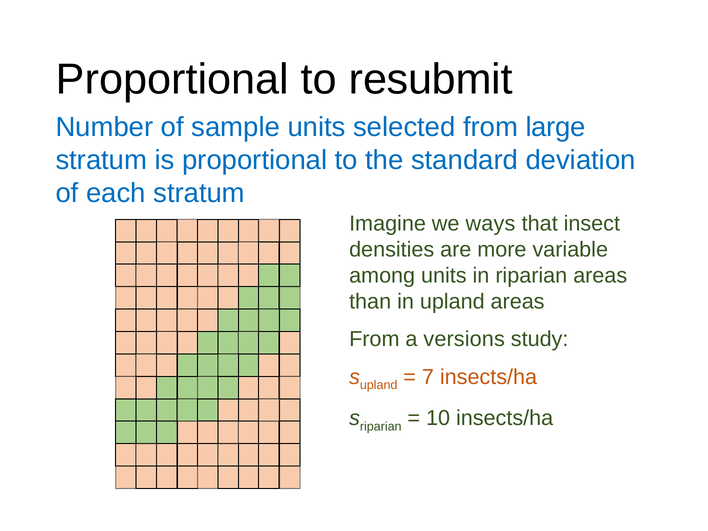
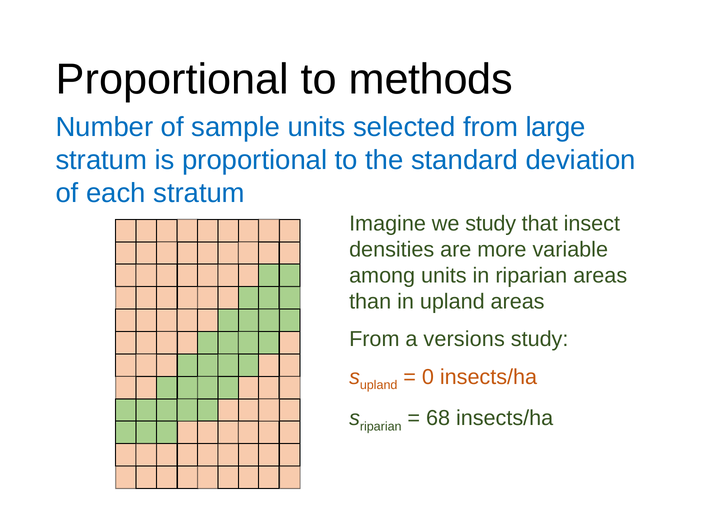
resubmit: resubmit -> methods (431, 79)
we ways: ways -> study (491, 224)
7: 7 -> 0 (428, 377)
10: 10 -> 68 (438, 418)
